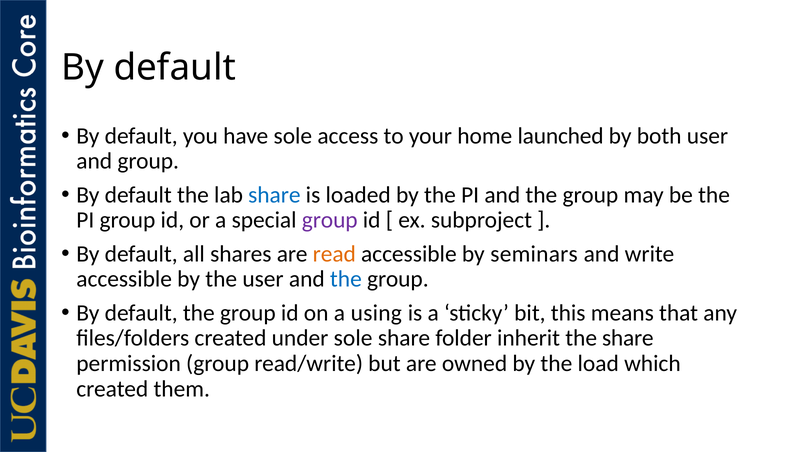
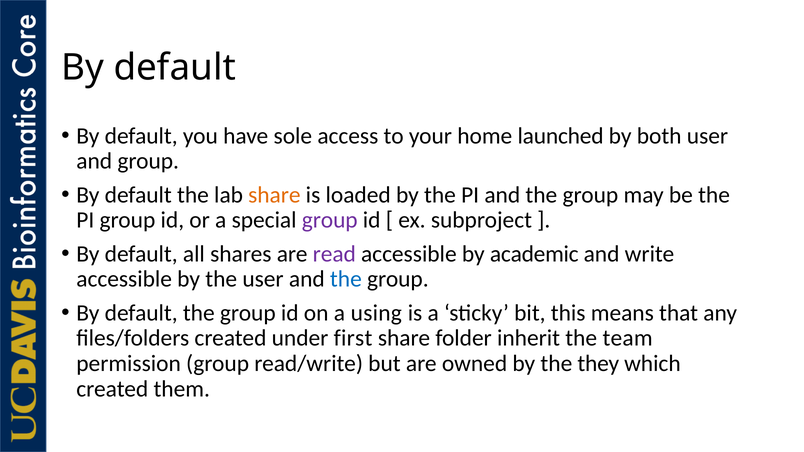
share colour: blue -> orange (274, 195)
read colour: orange -> purple (334, 254)
seminars: seminars -> academic (534, 254)
under sole: sole -> first (353, 338)
the share: share -> team (628, 338)
load: load -> they (598, 364)
